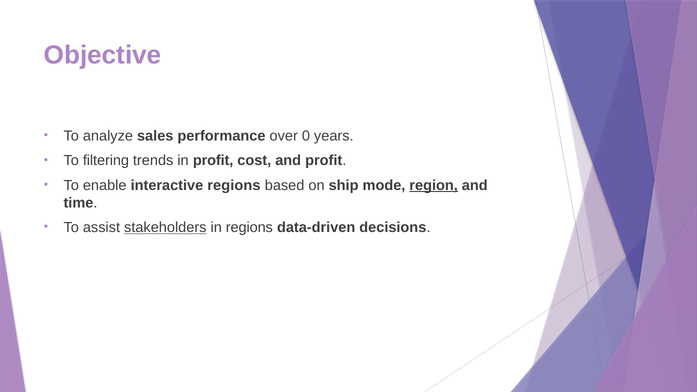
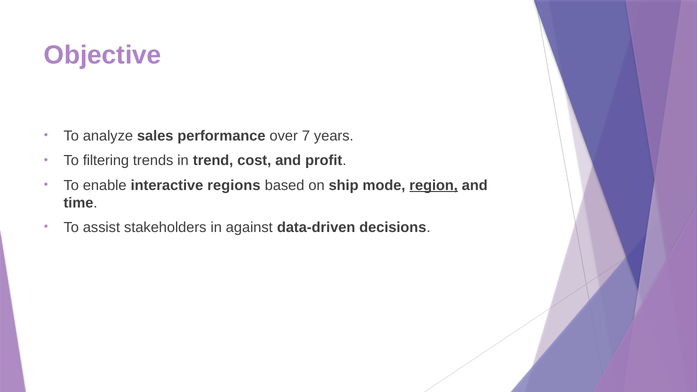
0: 0 -> 7 (306, 136)
in profit: profit -> trend (213, 161)
stakeholders underline: present -> none (165, 227)
in regions: regions -> against (249, 227)
